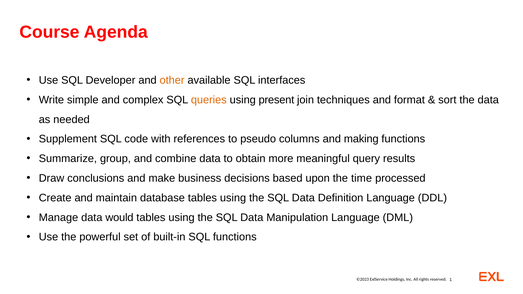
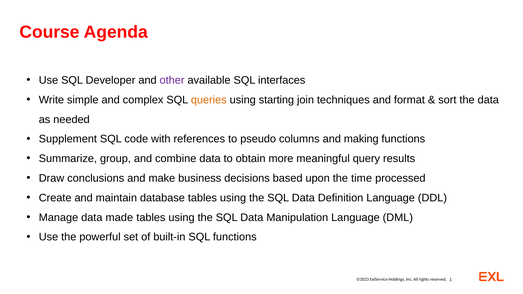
other colour: orange -> purple (172, 80)
present: present -> starting (276, 100)
would: would -> made (119, 218)
